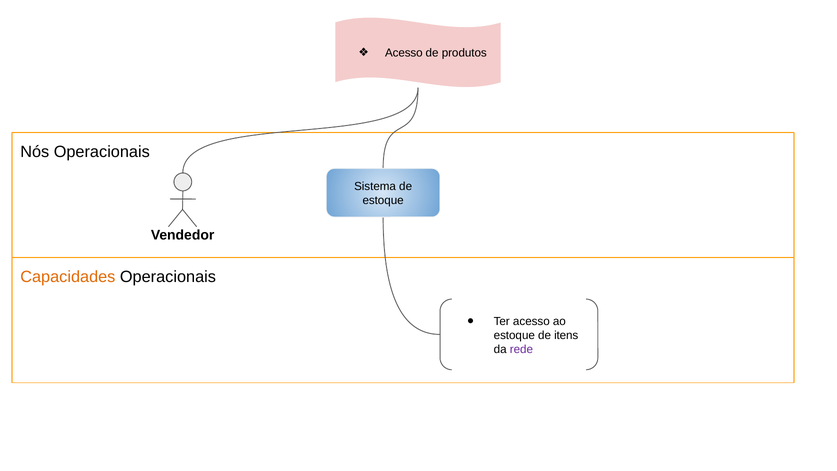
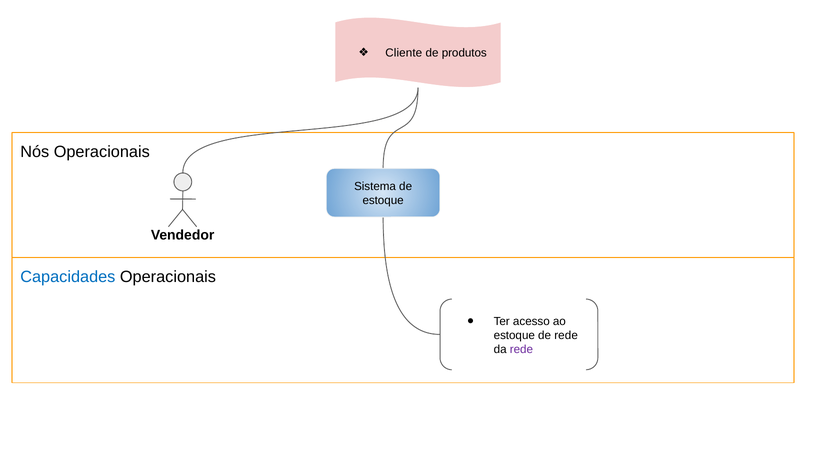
Acesso: Acesso -> Cliente (404, 53)
Capacidades colour: orange -> blue (68, 277)
de itens: itens -> rede (566, 335)
